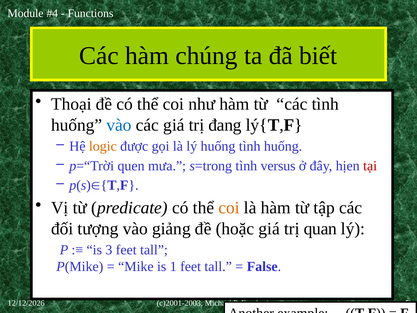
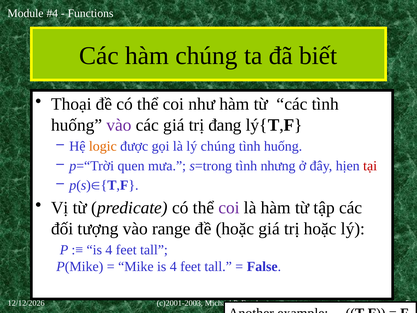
vào colour: blue -> purple (119, 125)
lý huống: huống -> chúng (218, 146)
versus: versus -> nhưng (278, 166)
coi colour: orange -> purple (229, 208)
giảng: giảng -> range (171, 228)
trị quan: quan -> hoặc (320, 228)
3: 3 -> 4 (109, 250)
Mike is 1: 1 -> 4 (173, 266)
